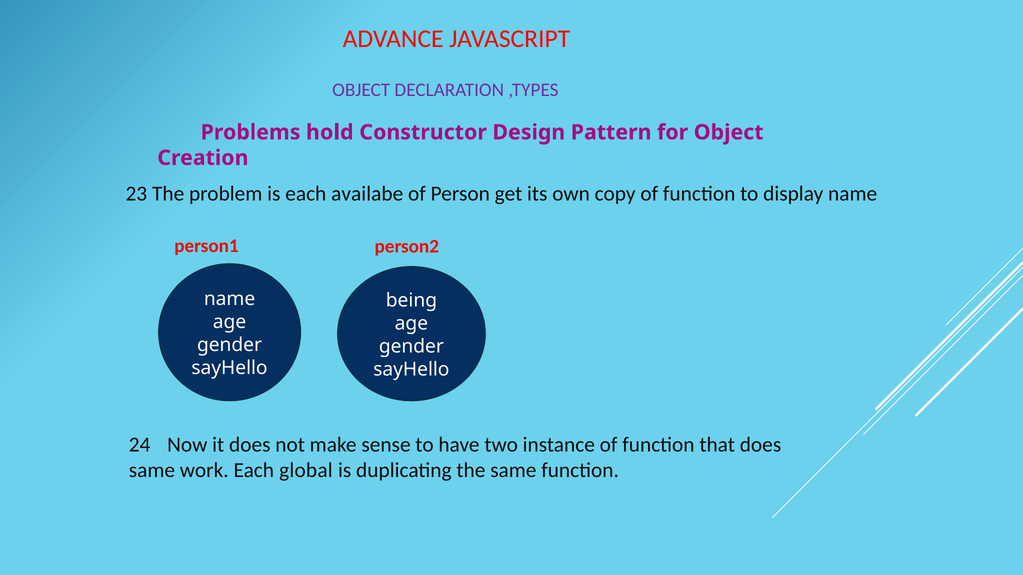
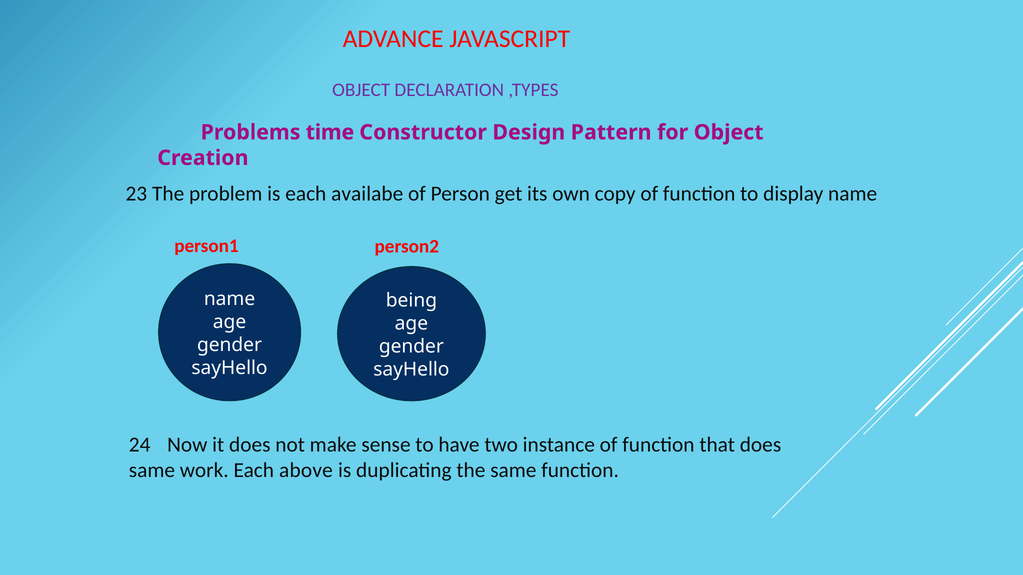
hold: hold -> time (330, 132)
global: global -> above (306, 471)
